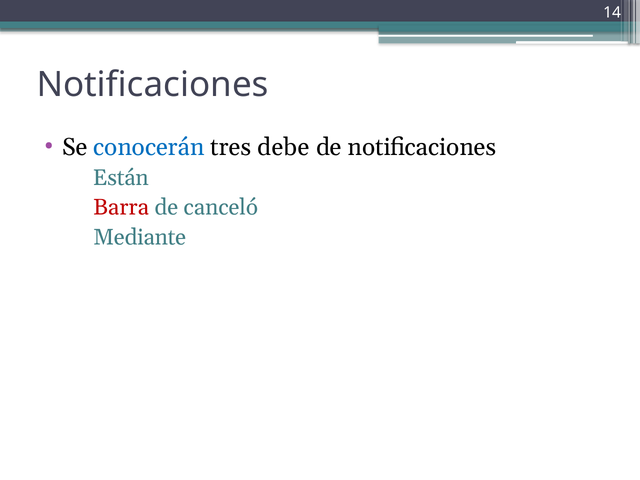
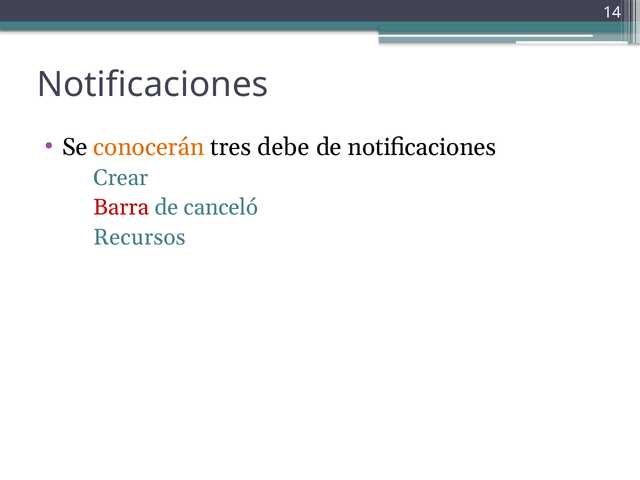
conocerán colour: blue -> orange (149, 147)
Están: Están -> Crear (121, 178)
Mediante: Mediante -> Recursos (139, 237)
